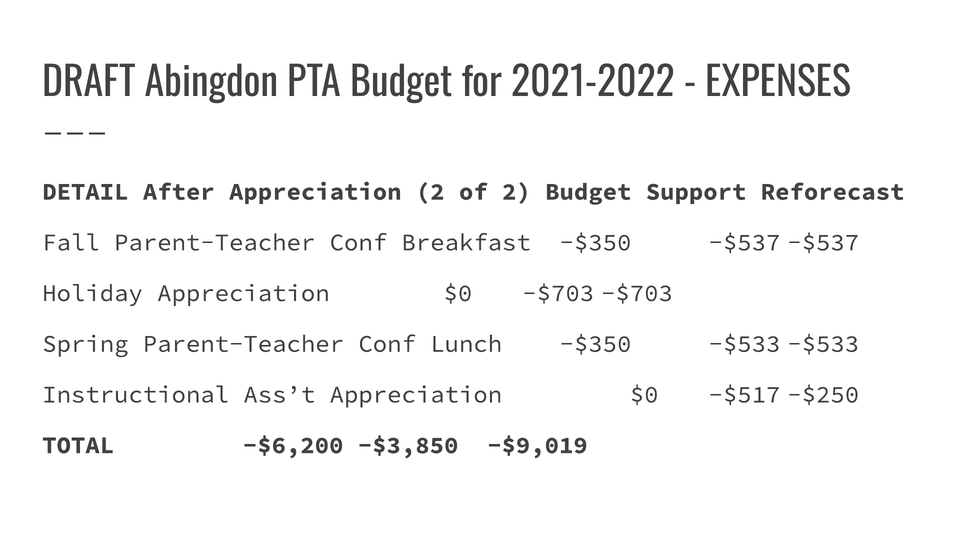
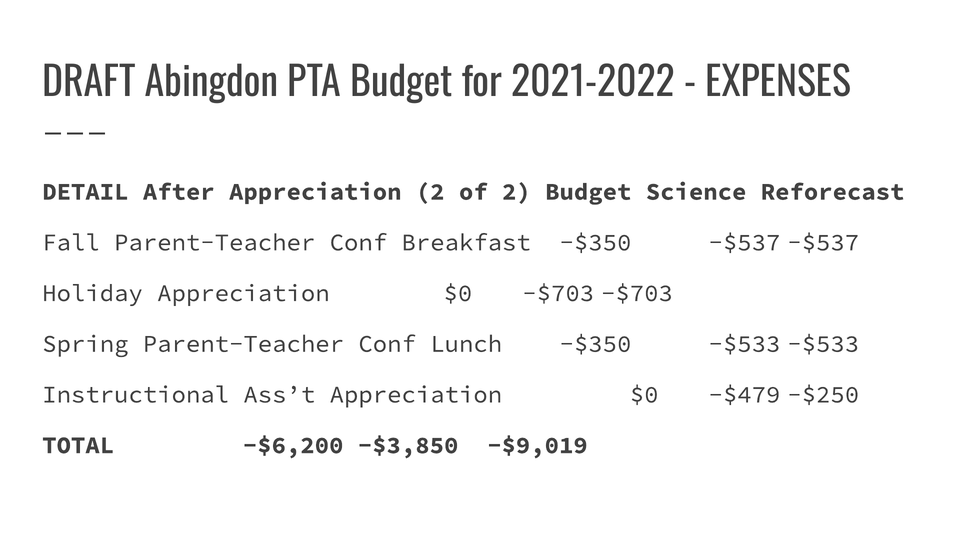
Support: Support -> Science (696, 192)
-$517: -$517 -> -$479 (745, 394)
